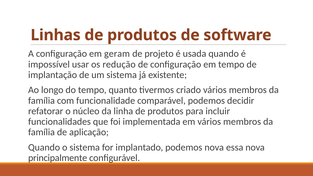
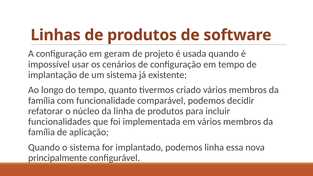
redução: redução -> cenários (119, 64)
podemos nova: nova -> linha (214, 147)
